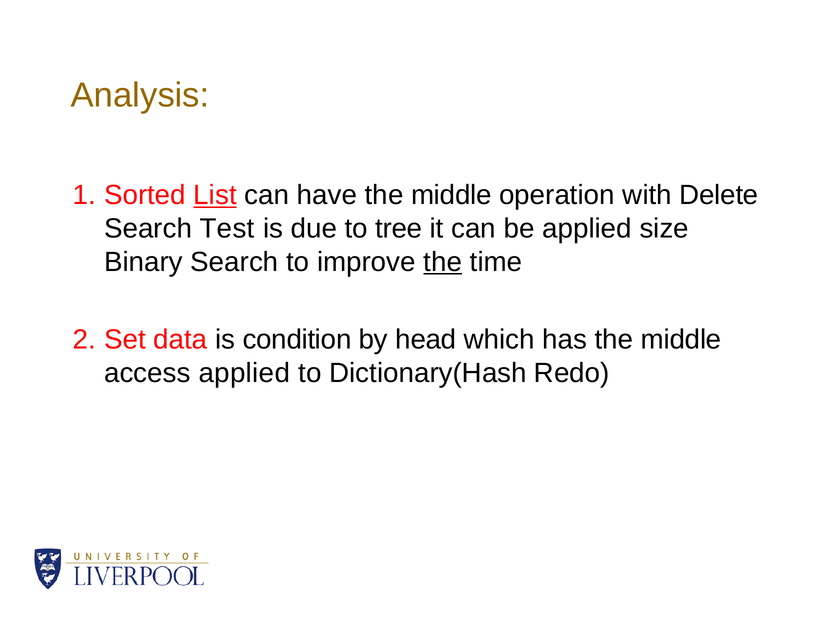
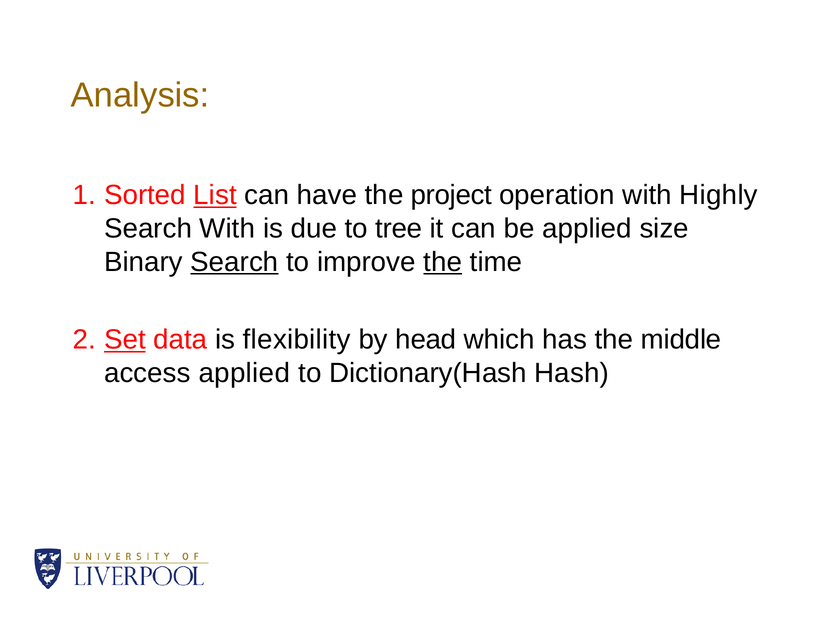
have the middle: middle -> project (451, 195)
Delete: Delete -> Highly (719, 195)
Search Test: Test -> With (227, 228)
Search underline: none -> present (234, 262)
Set underline: none -> present (125, 340)
condition: condition -> flexibility (297, 340)
Redo: Redo -> Hash (572, 373)
